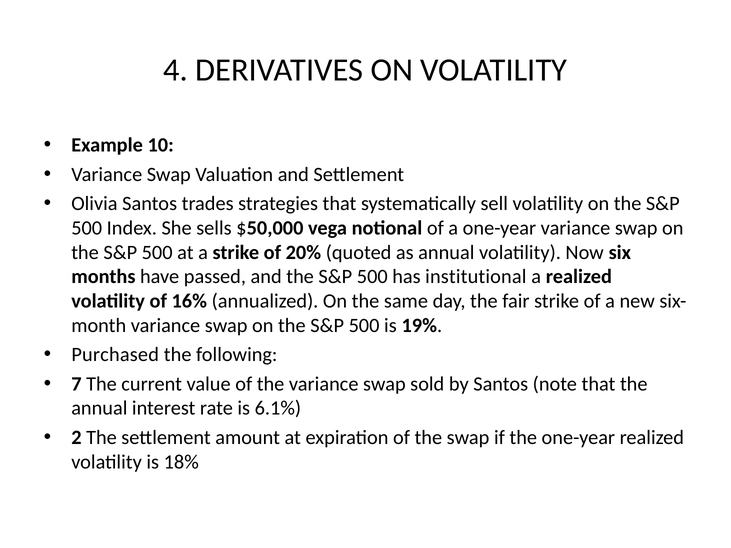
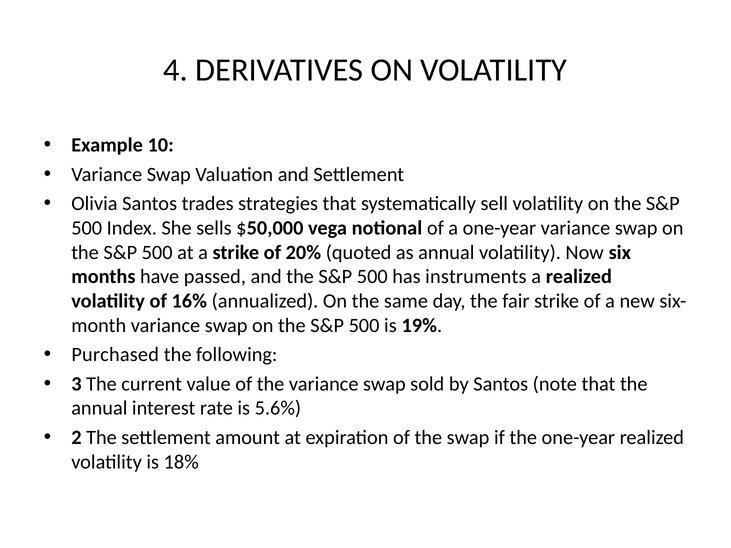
institutional: institutional -> instruments (476, 277)
7: 7 -> 3 (76, 384)
6.1%: 6.1% -> 5.6% (278, 408)
